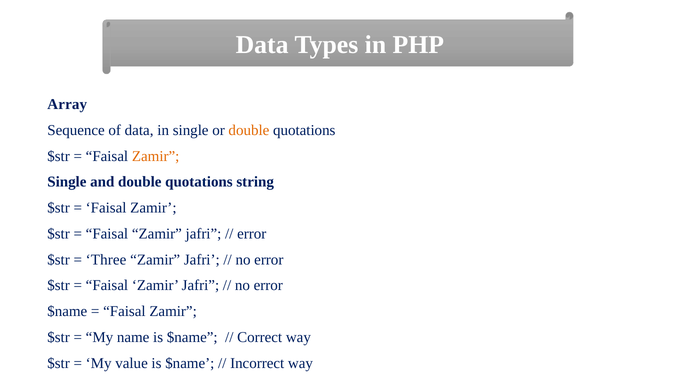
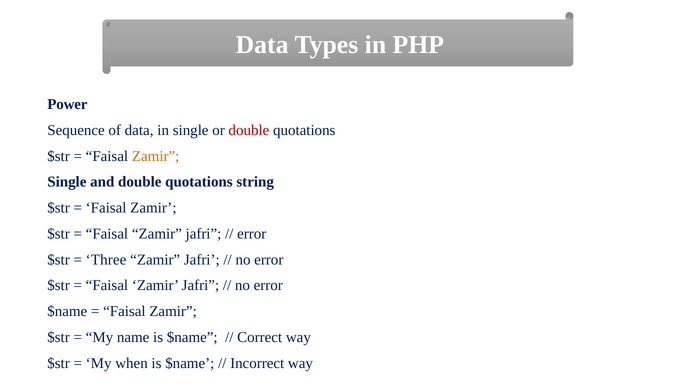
Array: Array -> Power (67, 104)
double colour: orange -> red (249, 130)
value: value -> when (132, 363)
